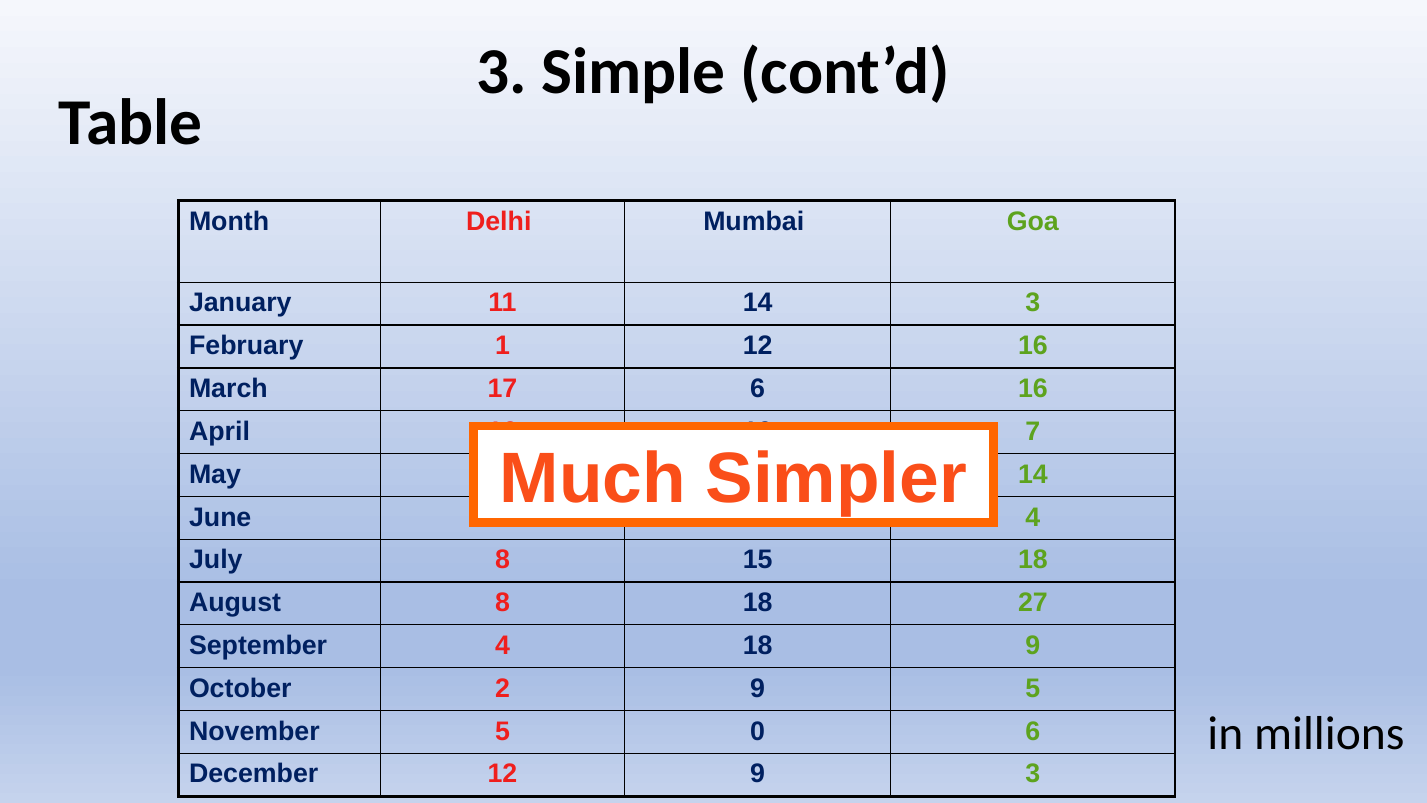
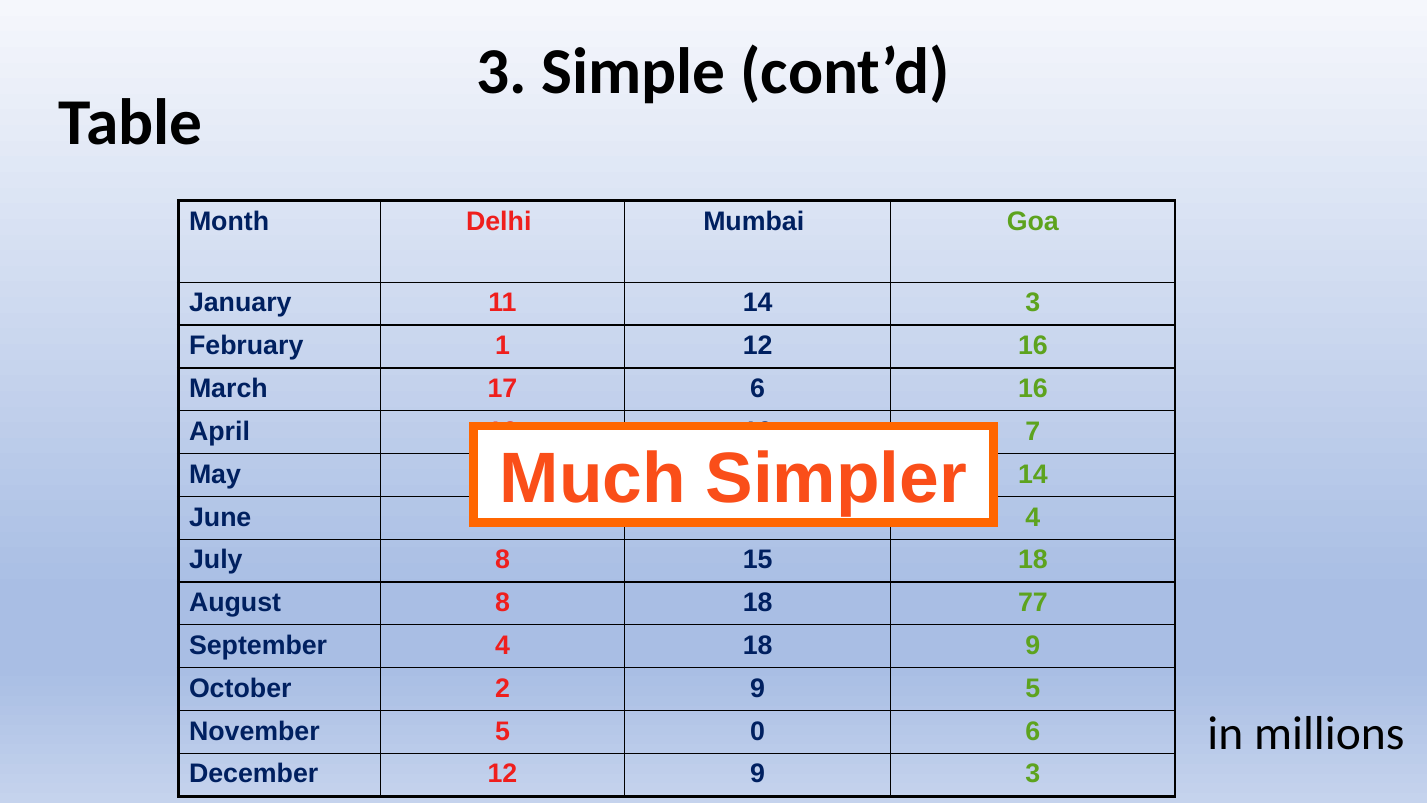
27: 27 -> 77 (1033, 603)
